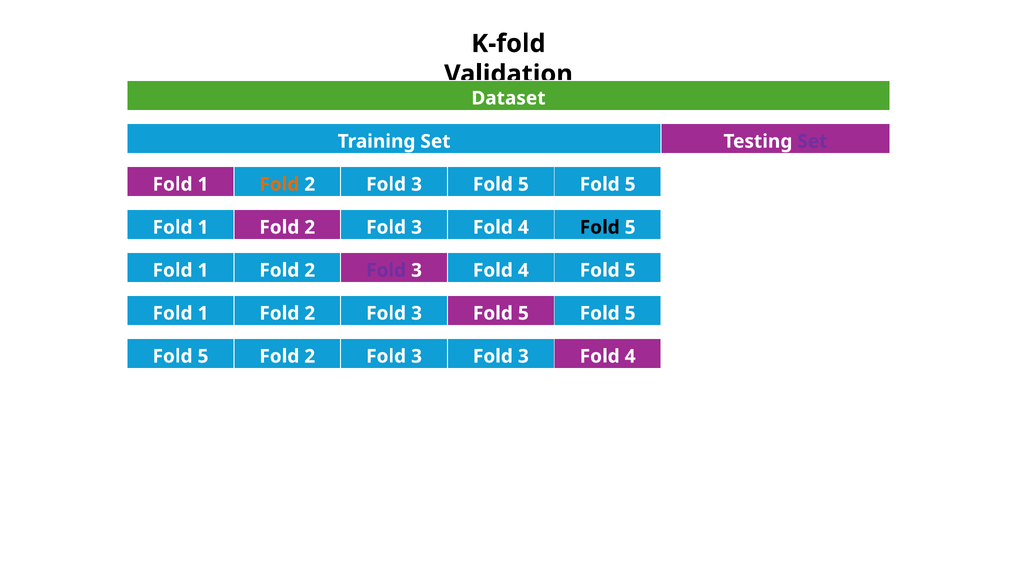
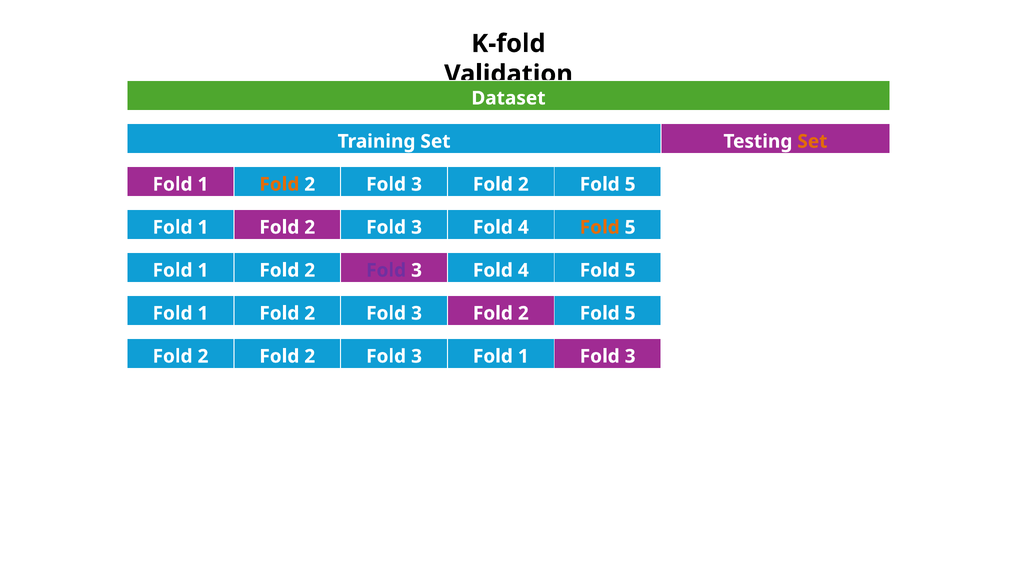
Set colour: purple -> orange (812, 141)
5: 5 -> 2 (523, 184)
Fold colour: black -> orange (600, 227)
5: 5 -> 2 (523, 313)
5: 5 -> 2 (203, 356)
3 Fold 3: 3 -> 1 (523, 356)
4: 4 -> 3 (630, 356)
